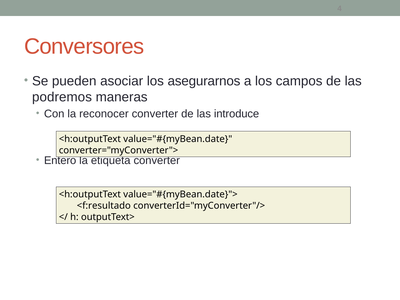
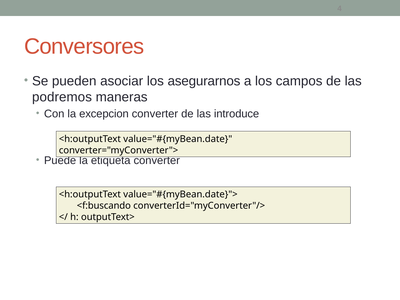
reconocer: reconocer -> excepcion (104, 114)
Entero: Entero -> Puede (60, 160)
<f:resultado: <f:resultado -> <f:buscando (104, 206)
